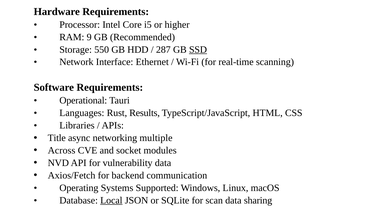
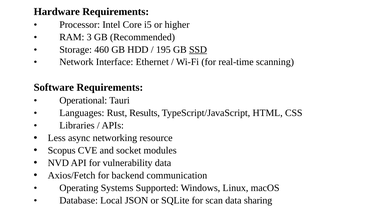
9: 9 -> 3 (89, 37)
550: 550 -> 460 (102, 50)
287: 287 -> 195 (163, 50)
Title: Title -> Less (57, 138)
multiple: multiple -> resource (156, 138)
Across: Across -> Scopus (62, 150)
Local underline: present -> none (111, 200)
